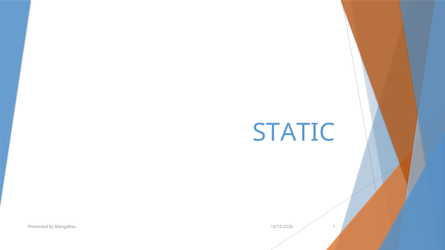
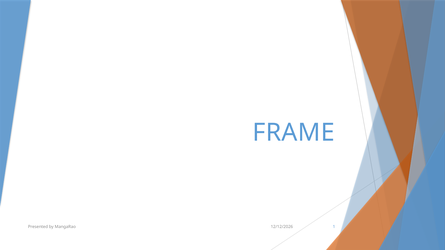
STATIC: STATIC -> FRAME (294, 133)
